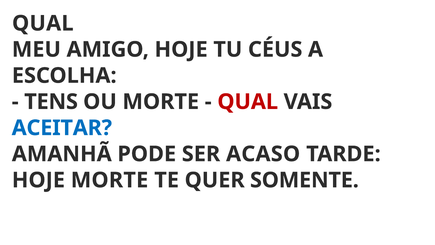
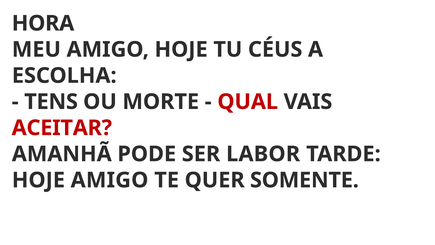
QUAL: QUAL -> HORA (43, 23)
ACEITAR colour: blue -> red (62, 128)
ACASO: ACASO -> LABOR (263, 154)
HOJE MORTE: MORTE -> AMIGO (110, 180)
